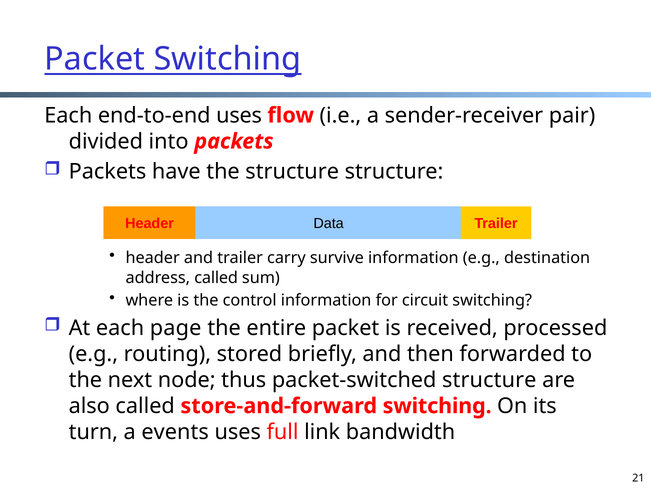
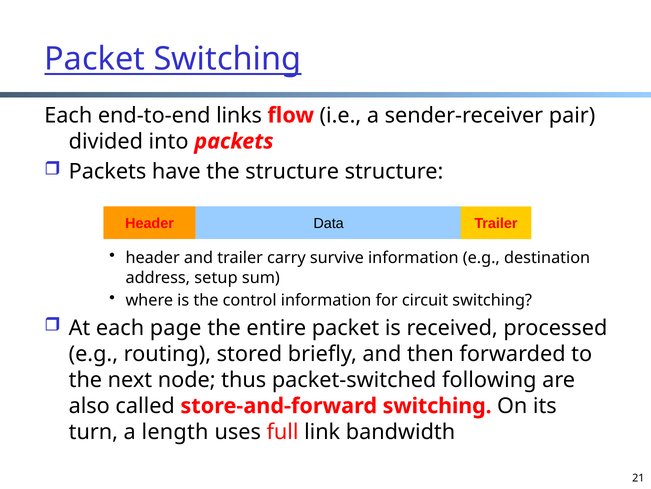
end-to-end uses: uses -> links (239, 115)
address called: called -> setup (216, 277)
packet-switched structure: structure -> following (489, 380)
events: events -> length (175, 432)
